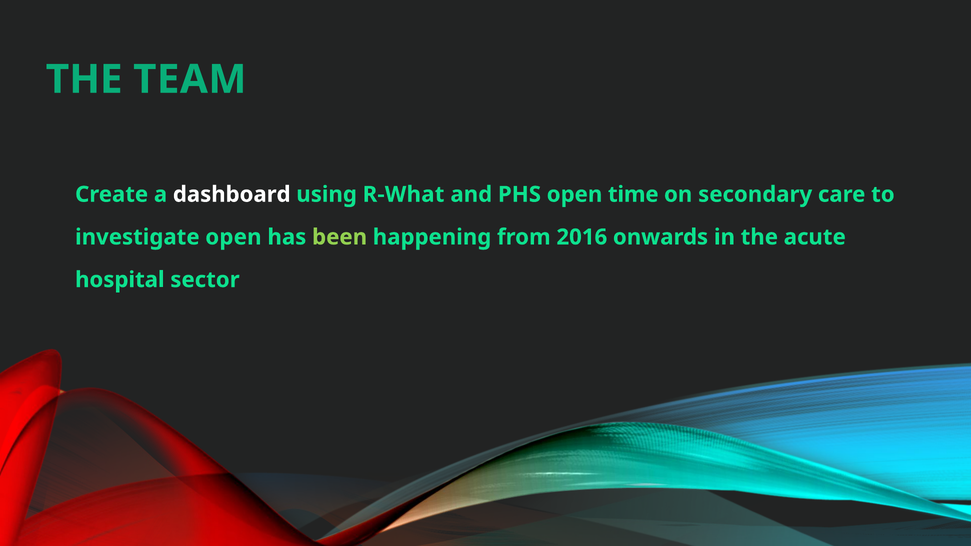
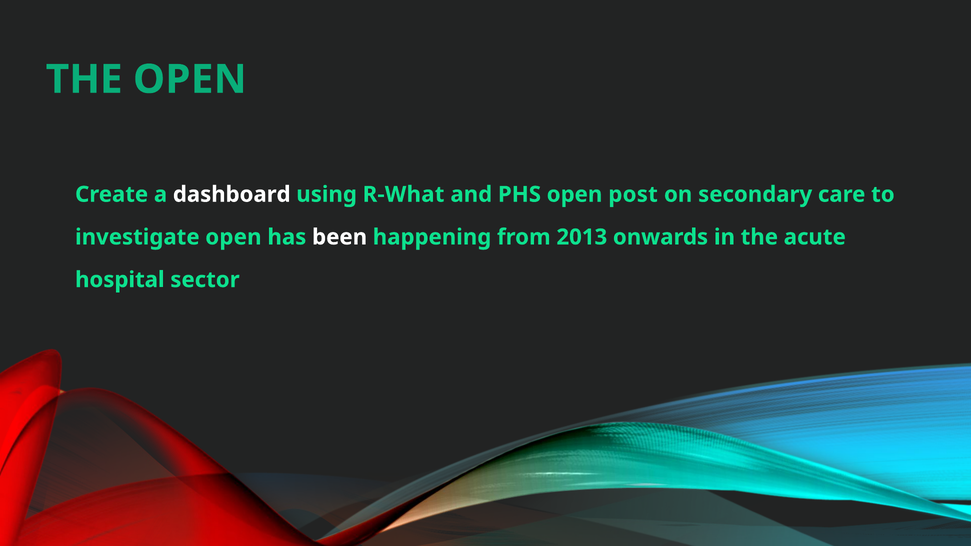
THE TEAM: TEAM -> OPEN (190, 80)
time: time -> post (633, 195)
been colour: light green -> white (340, 237)
2016: 2016 -> 2013 (582, 237)
